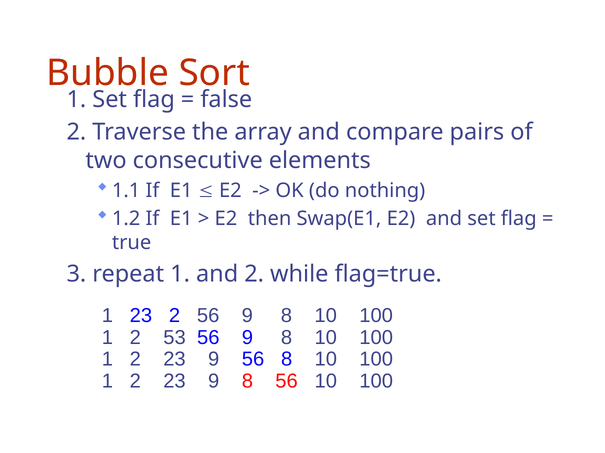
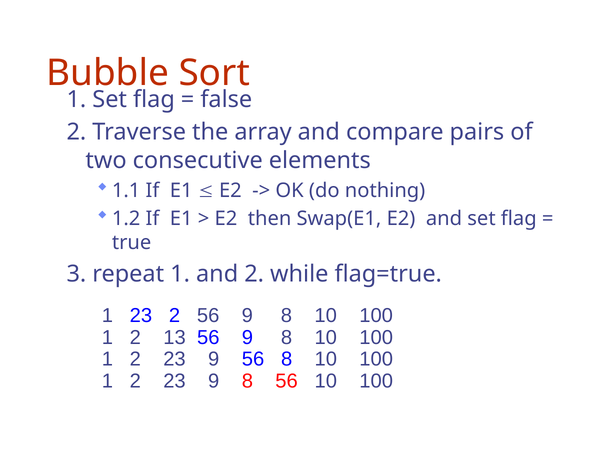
53: 53 -> 13 (175, 338)
